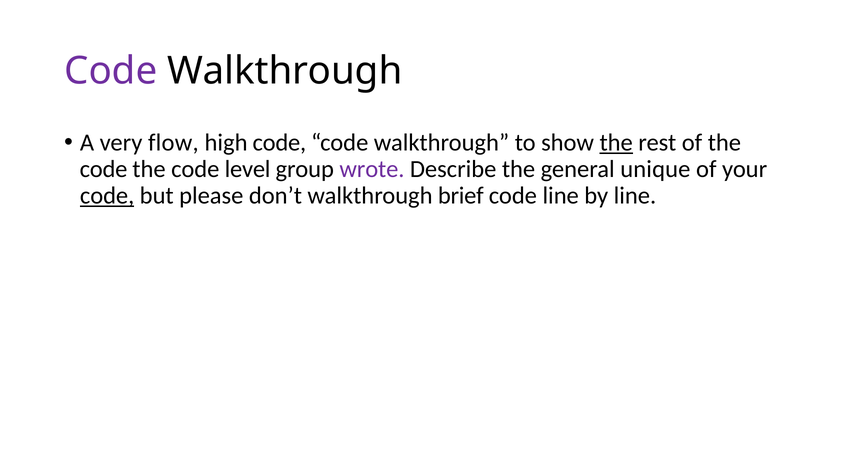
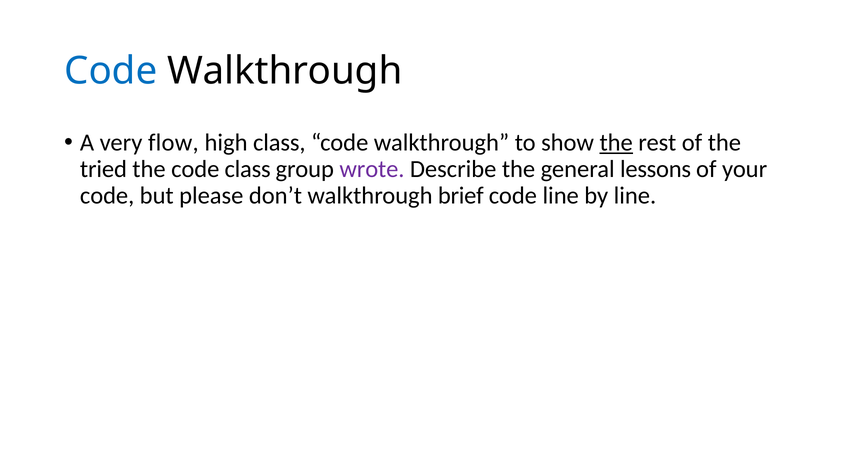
Code colour: purple -> blue (111, 71)
high code: code -> class (279, 142)
code: code -> tried (103, 169)
code level: level -> class (248, 169)
unique: unique -> lessons (656, 169)
code underline: present -> none (107, 195)
